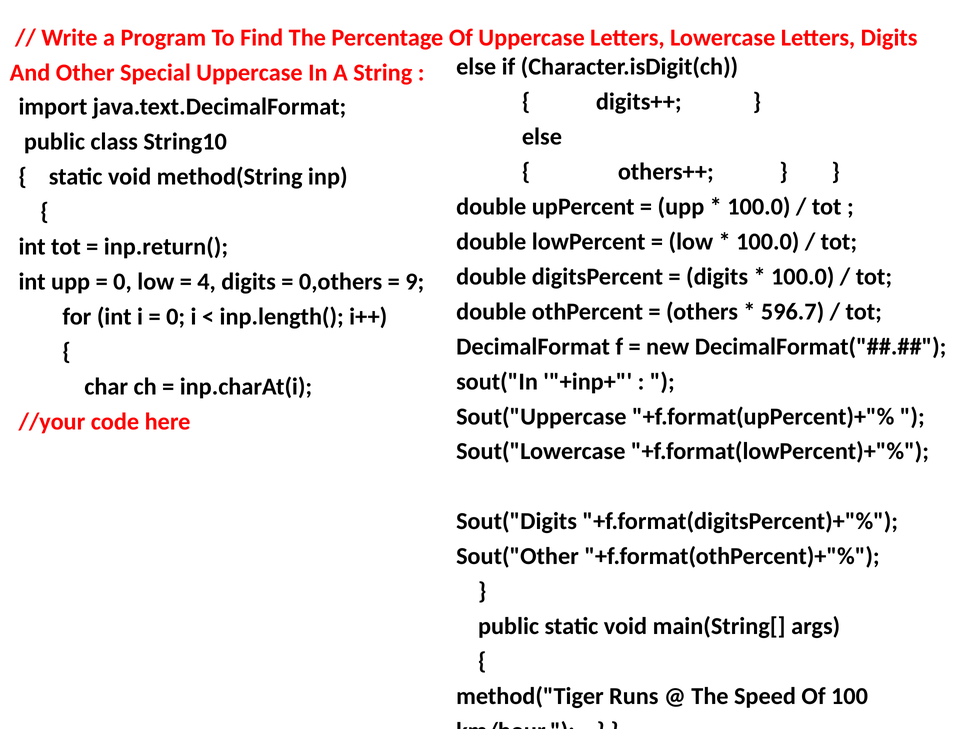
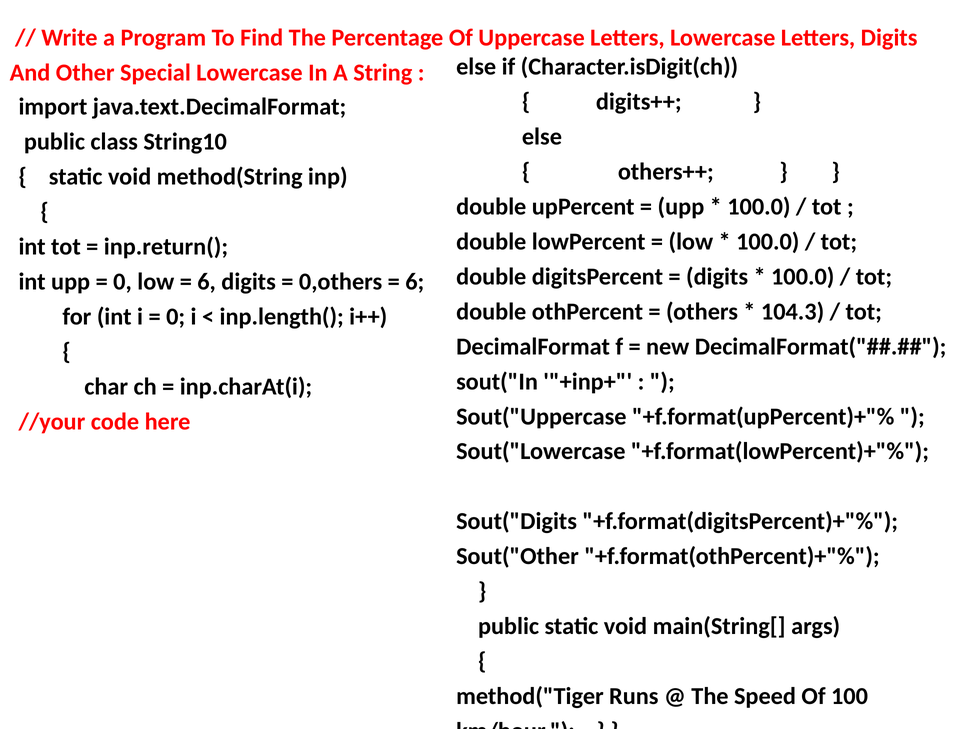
Special Uppercase: Uppercase -> Lowercase (249, 73)
4: 4 -> 6 (207, 282)
9: 9 -> 6 (415, 282)
596.7: 596.7 -> 104.3 (793, 312)
